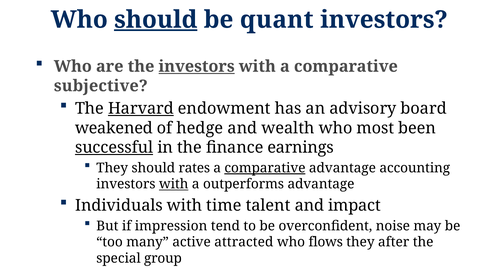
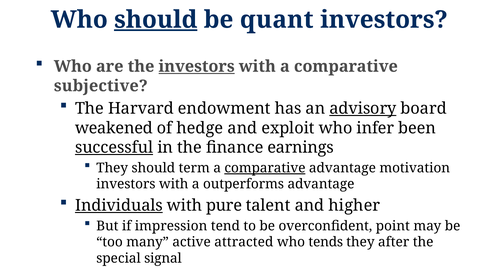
Harvard underline: present -> none (141, 108)
advisory underline: none -> present (363, 108)
wealth: wealth -> exploit (288, 128)
most: most -> infer (375, 128)
rates: rates -> term (194, 168)
accounting: accounting -> motivation (415, 168)
with underline: present -> none (174, 184)
Individuals underline: none -> present (119, 205)
time: time -> pure (224, 205)
impact: impact -> higher (354, 205)
noise: noise -> point (393, 225)
flows: flows -> tends (326, 242)
group: group -> signal (163, 258)
